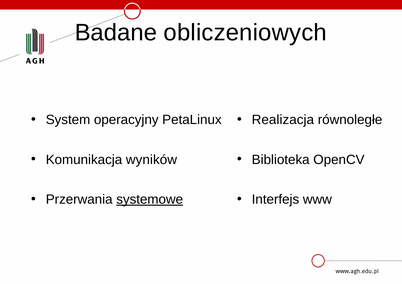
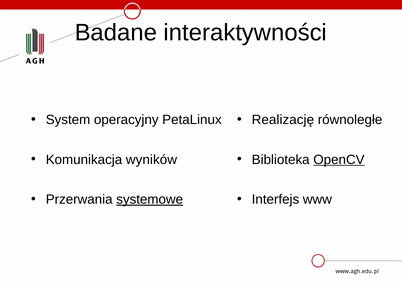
obliczeniowych: obliczeniowych -> interaktywności (245, 33)
Realizacja: Realizacja -> Realizację (283, 120)
OpenCV underline: none -> present (339, 160)
